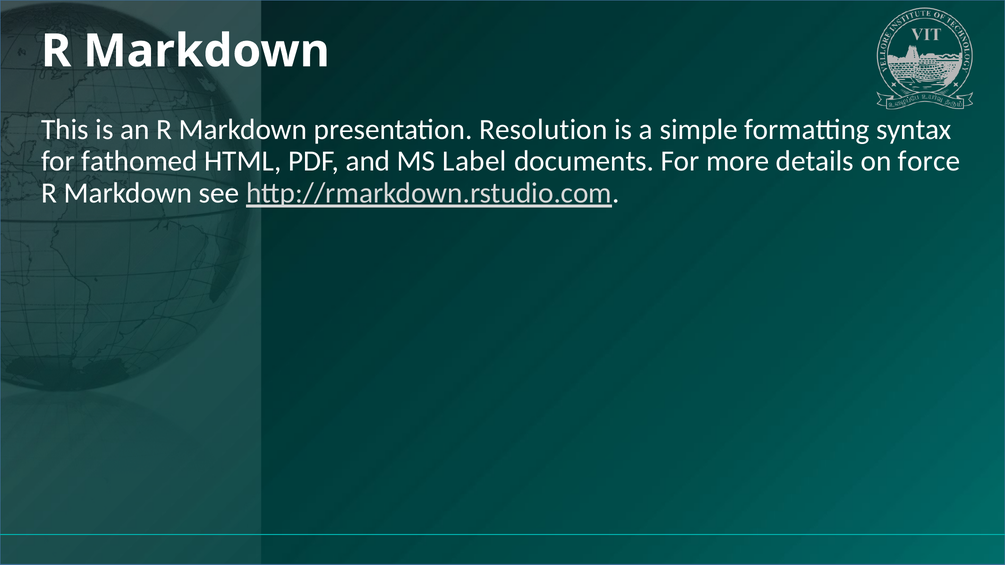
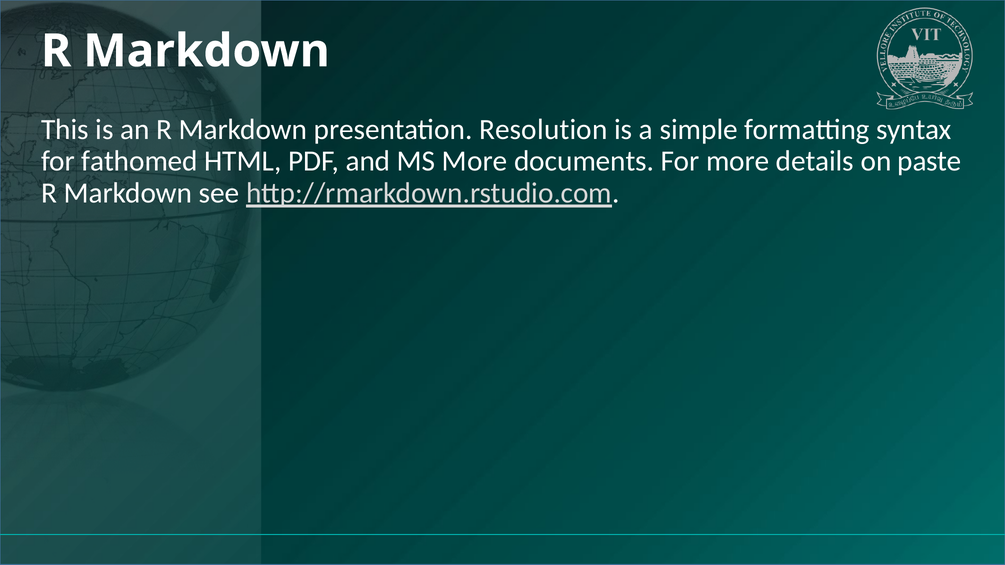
MS Label: Label -> More (475, 161)
force: force -> paste (929, 161)
